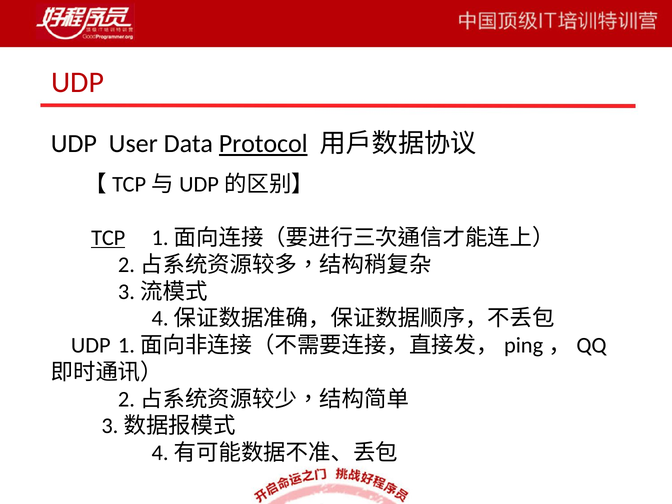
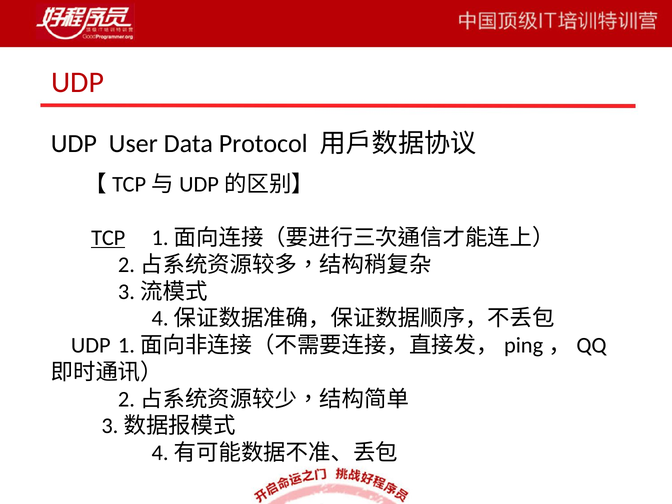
Protocol underline: present -> none (263, 144)
